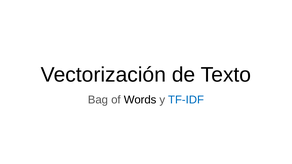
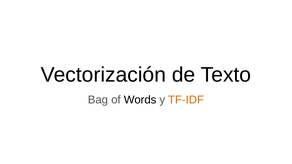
TF-IDF colour: blue -> orange (186, 100)
